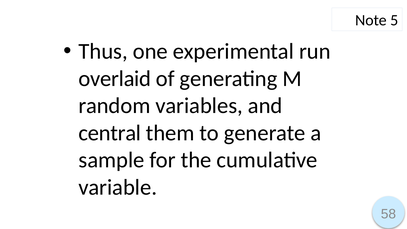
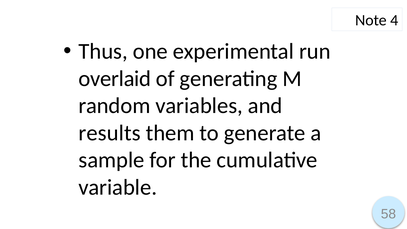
5: 5 -> 4 (394, 20)
central: central -> results (110, 133)
